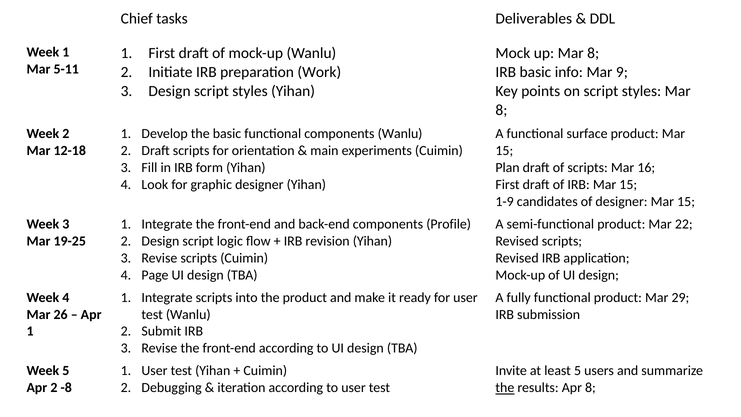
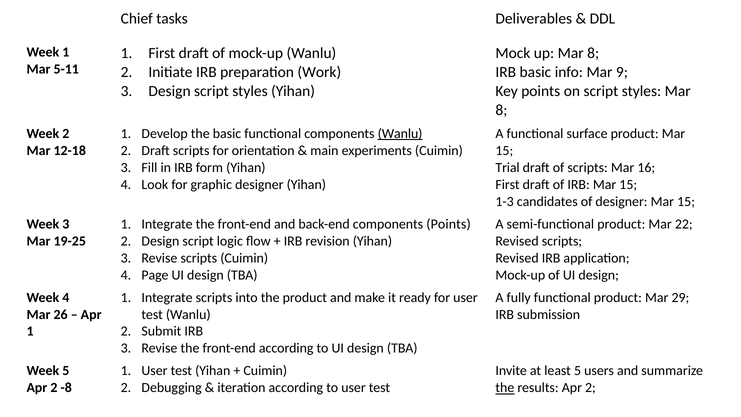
Wanlu underline: none -> present (400, 134)
Plan: Plan -> Trial (508, 167)
1-9: 1-9 -> 1-3 (505, 201)
components Profile: Profile -> Points (449, 224)
results Apr 8: 8 -> 2 (590, 388)
